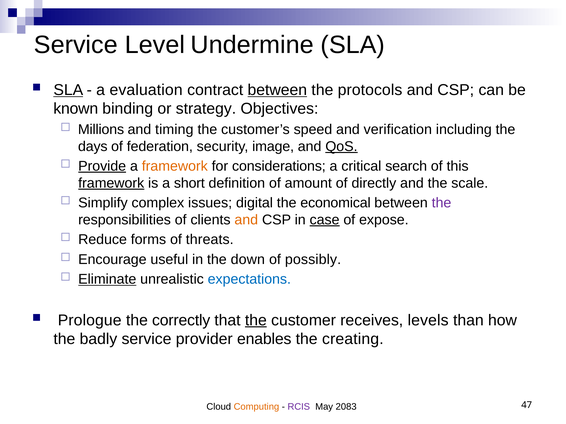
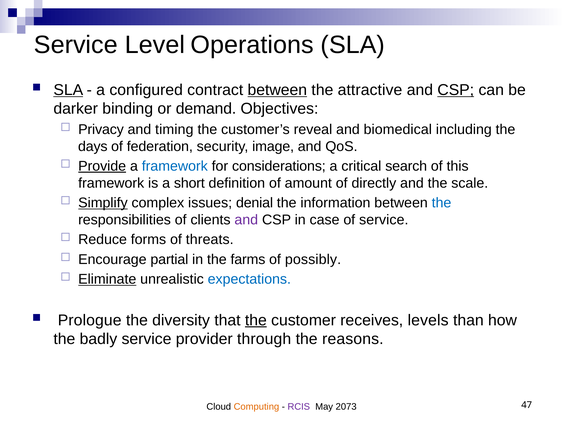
Undermine: Undermine -> Operations (252, 45)
evaluation: evaluation -> configured (146, 90)
protocols: protocols -> attractive (370, 90)
CSP underline: none -> present (456, 90)
known: known -> darker (76, 109)
strategy: strategy -> demand (206, 109)
Millions: Millions -> Privacy (101, 130)
speed: speed -> reveal (313, 130)
verification: verification -> biomedical (398, 130)
QoS underline: present -> none (341, 147)
framework colour: orange -> blue (175, 166)
framework underline: present -> none (111, 183)
Simplify underline: none -> present (103, 203)
digital: digital -> denial (255, 203)
economical: economical -> information (335, 203)
the colour: purple -> blue (442, 203)
and colour: orange -> purple (246, 220)
case underline: present -> none (325, 220)
of expose: expose -> service (384, 220)
useful: useful -> partial (169, 260)
down: down -> farms (248, 260)
correctly: correctly -> diversity (181, 321)
enables: enables -> through (264, 339)
creating: creating -> reasons (353, 339)
2083: 2083 -> 2073 (346, 407)
